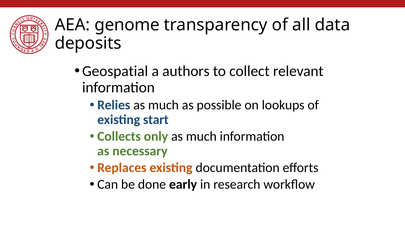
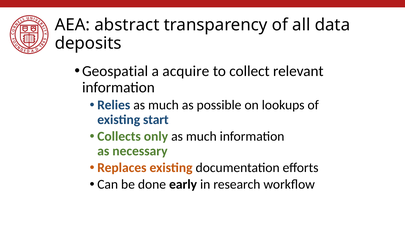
genome: genome -> abstract (127, 25)
authors: authors -> acquire (186, 71)
